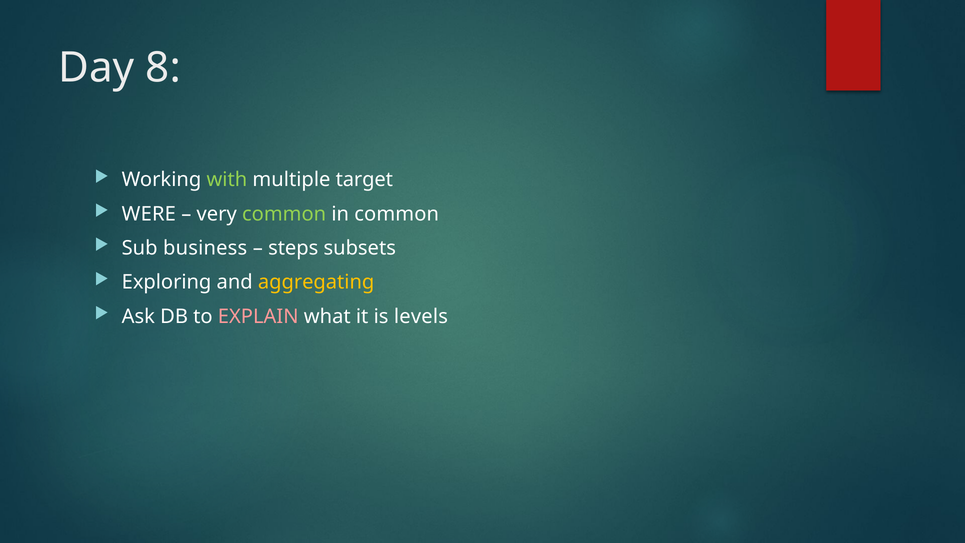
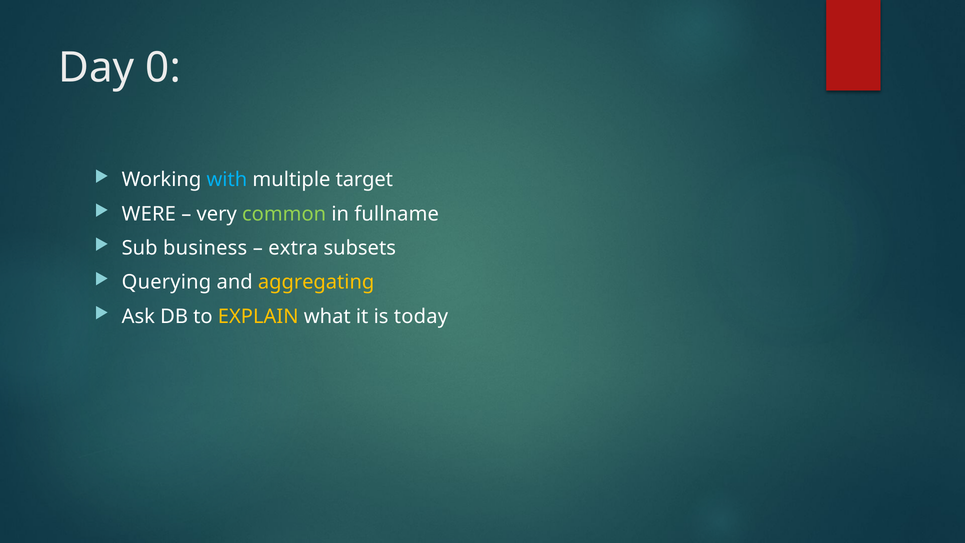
8: 8 -> 0 (163, 68)
with colour: light green -> light blue (227, 180)
in common: common -> fullname (397, 214)
steps: steps -> extra (293, 248)
Exploring: Exploring -> Querying (166, 282)
EXPLAIN colour: pink -> yellow (258, 316)
levels: levels -> today (421, 316)
